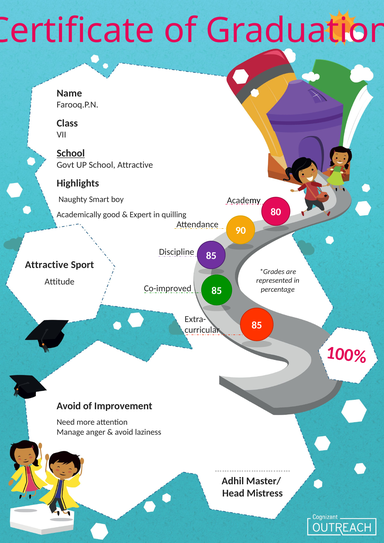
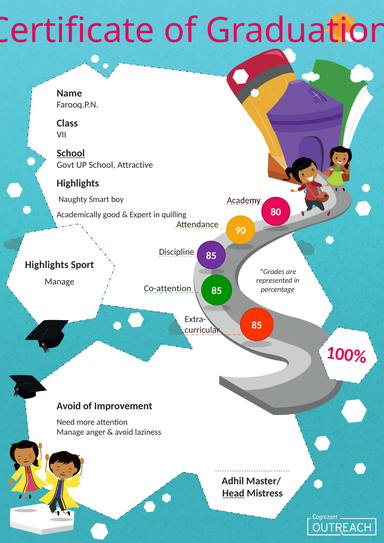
Attractive: Attractive -> Highlights (47, 264)
Attitude: Attitude -> Manage (60, 281)
Co-improved: Co-improved -> Co-attention (168, 288)
Head underline: none -> present (233, 493)
